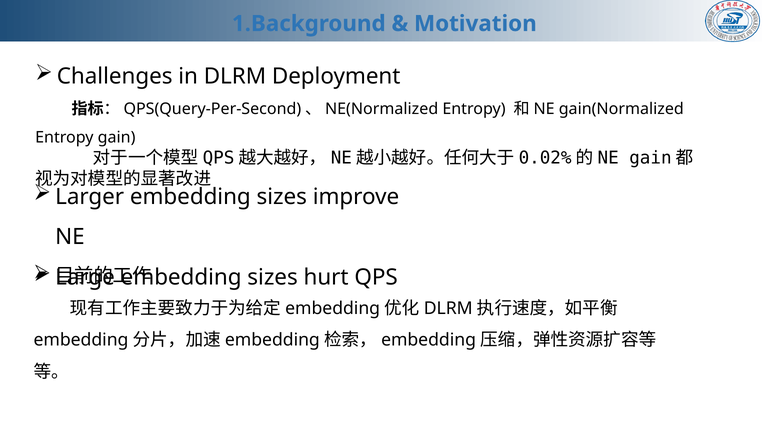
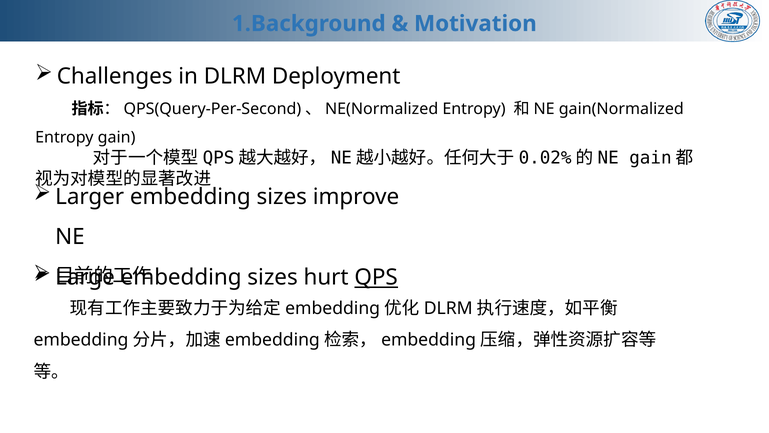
QPS underline: none -> present (376, 277)
